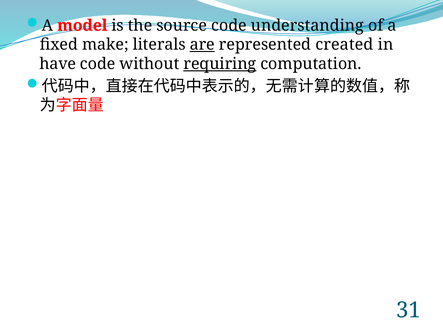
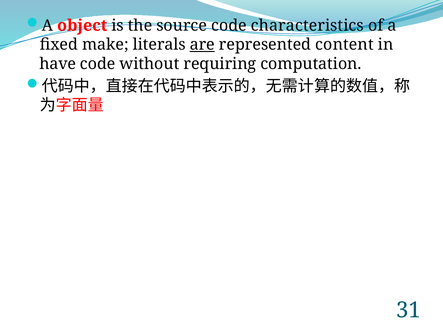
model: model -> object (82, 26)
understanding: understanding -> characteristics (307, 26)
created: created -> content (345, 45)
requiring underline: present -> none (220, 64)
